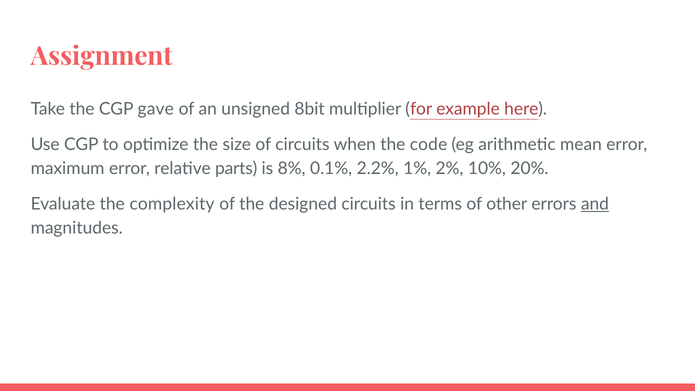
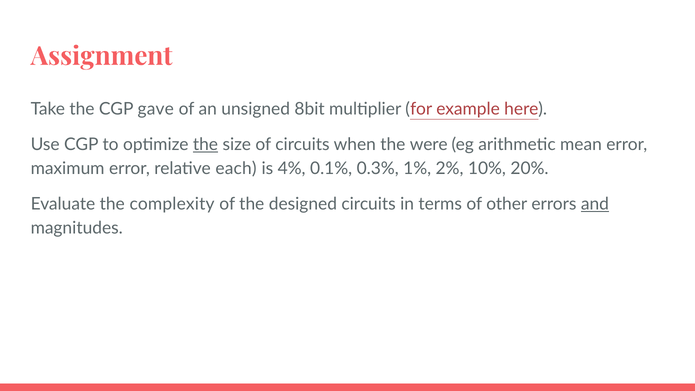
the underline: none -> present (206, 145)
code: code -> were (429, 145)
parts: parts -> each (236, 169)
8%: 8% -> 4% (292, 169)
2.2%: 2.2% -> 0.3% (378, 169)
